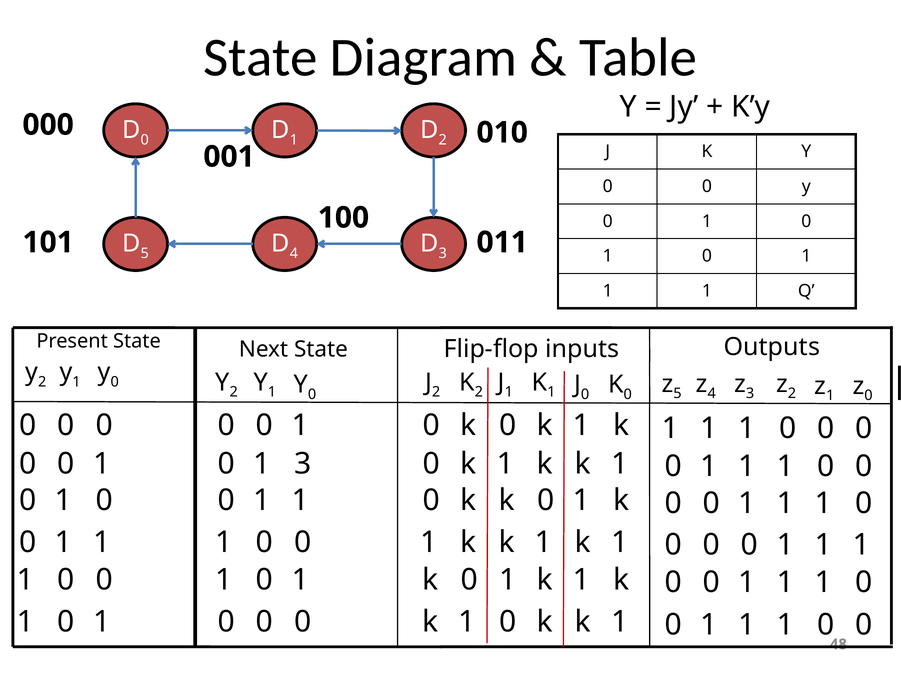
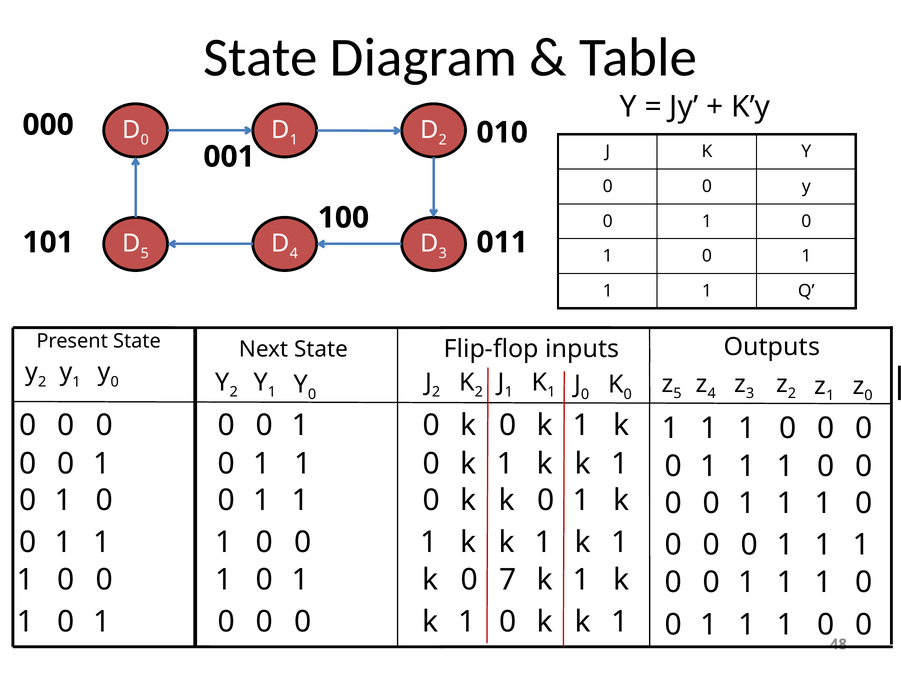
3: 3 -> 1 (303, 463)
k 0 1: 1 -> 7 (508, 579)
